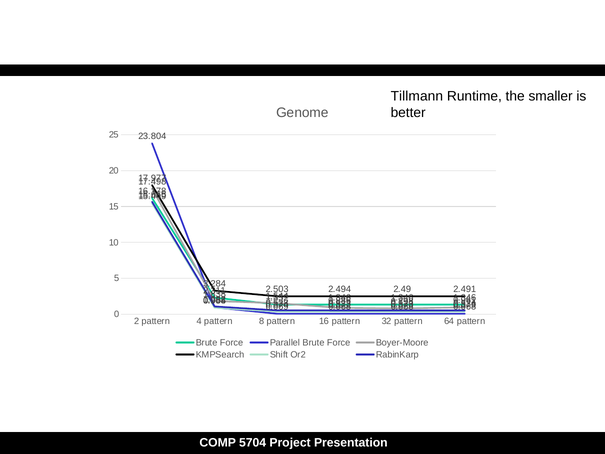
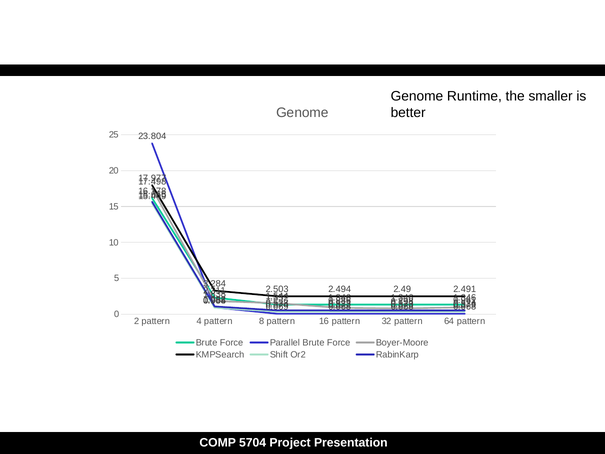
Tillmann: Tillmann -> Genome (417, 96)
